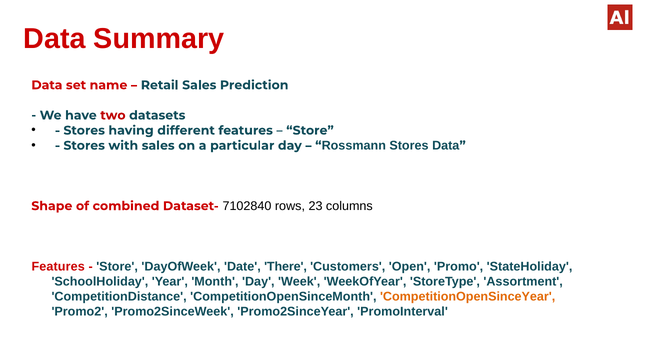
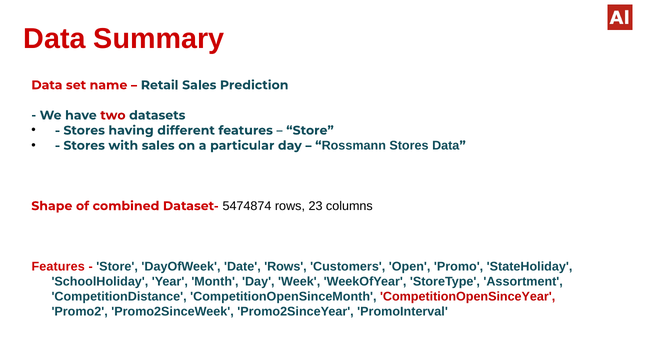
7102840: 7102840 -> 5474874 (247, 206)
Date There: There -> Rows (285, 266)
CompetitionOpenSinceYear colour: orange -> red (468, 296)
